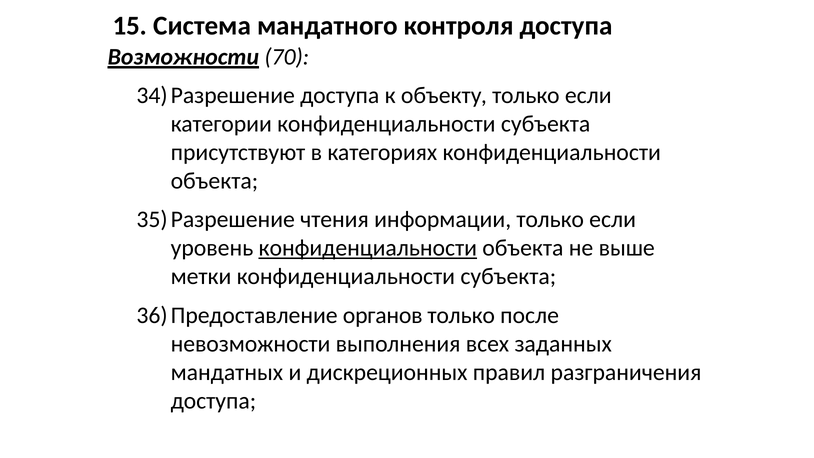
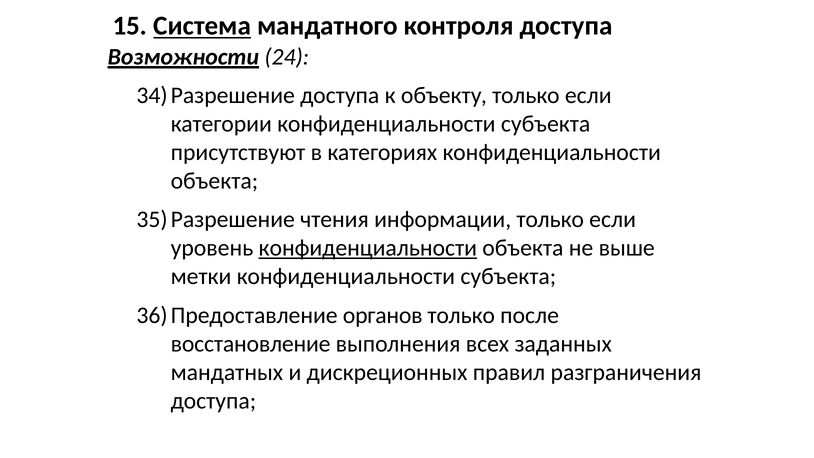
Система underline: none -> present (202, 26)
70: 70 -> 24 (287, 57)
невозможности: невозможности -> восстановление (251, 344)
